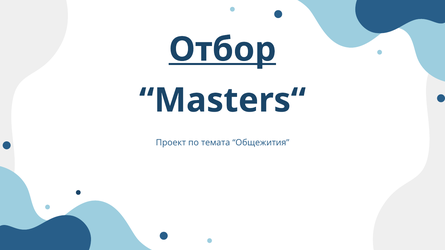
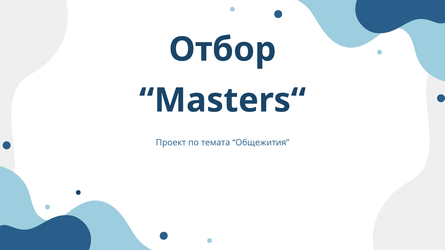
Отбор underline: present -> none (222, 50)
